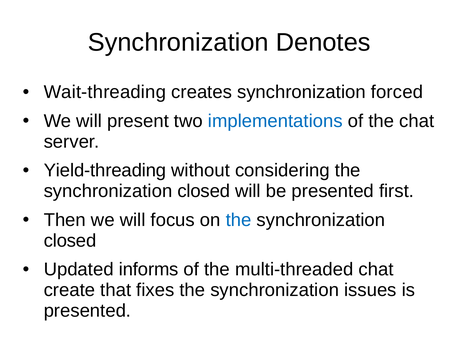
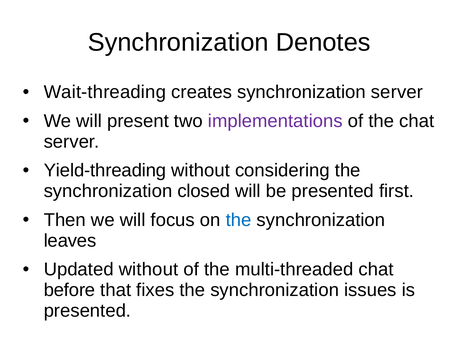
synchronization forced: forced -> server (397, 92)
implementations colour: blue -> purple (275, 121)
closed: closed -> leaves (70, 241)
Updated informs: informs -> without (149, 270)
create: create -> before (70, 290)
